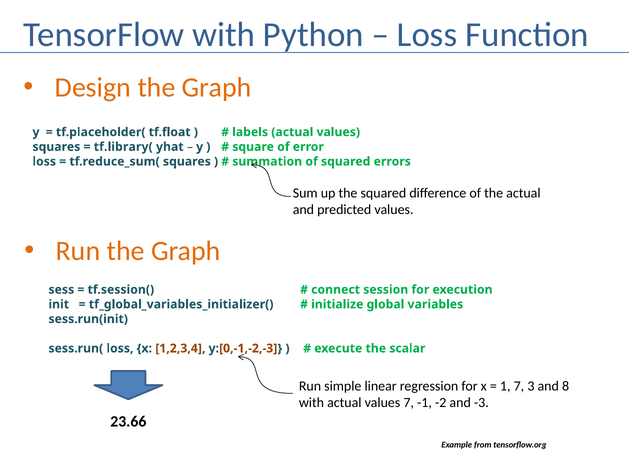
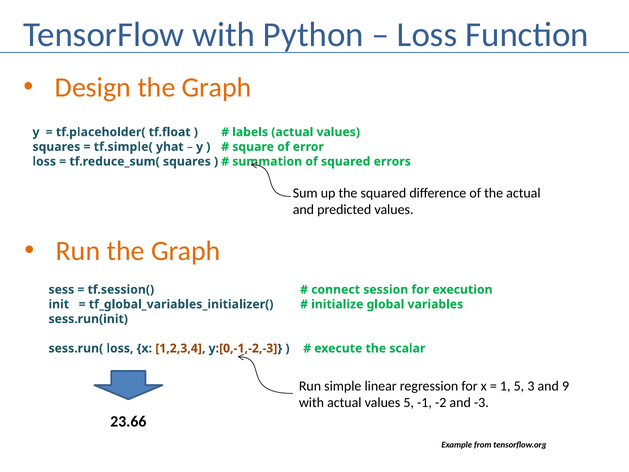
tf.library(: tf.library( -> tf.simple( (123, 147)
1 7: 7 -> 5 (519, 386)
8: 8 -> 9 (566, 386)
values 7: 7 -> 5 (409, 403)
